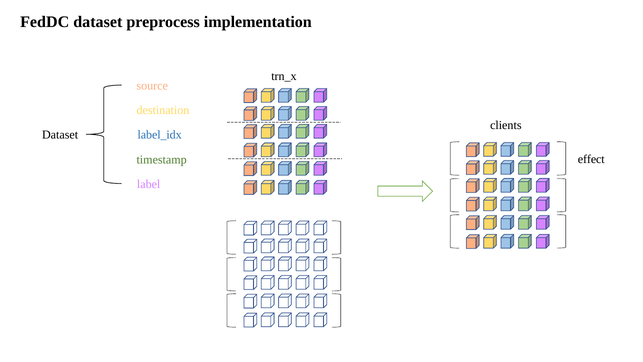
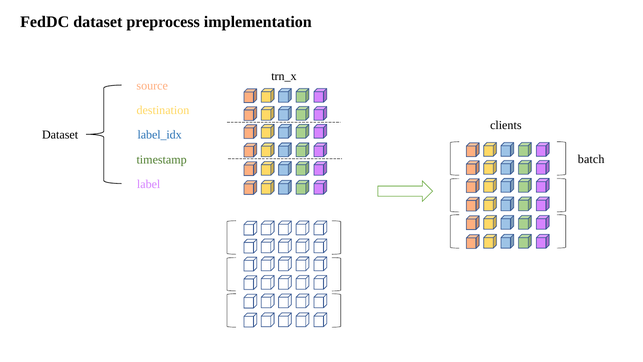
effect: effect -> batch (591, 159)
